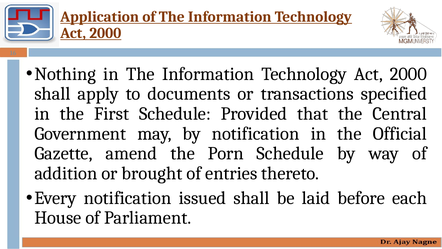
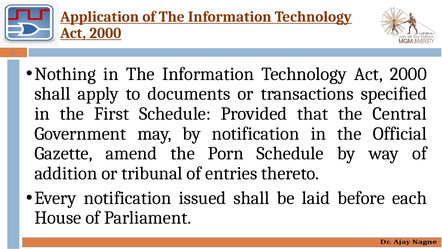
brought: brought -> tribunal (152, 173)
